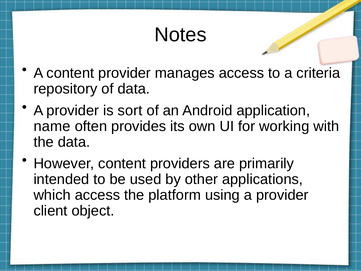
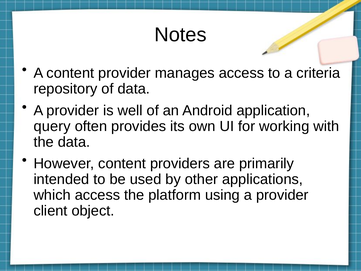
sort: sort -> well (130, 110)
name: name -> query (52, 126)
